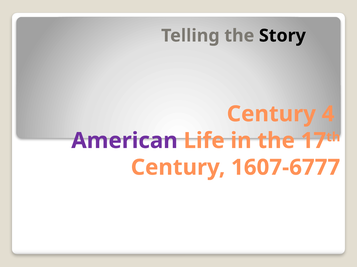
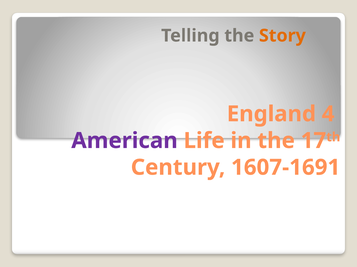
Story colour: black -> orange (282, 36)
Century: Century -> England (271, 114)
1607-6777: 1607-6777 -> 1607-1691 (286, 168)
